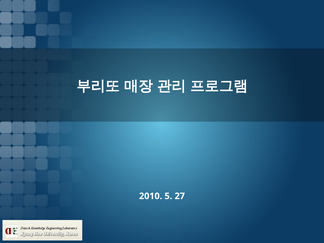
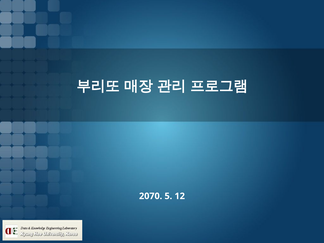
2010: 2010 -> 2070 (151, 196)
27: 27 -> 12 (180, 196)
